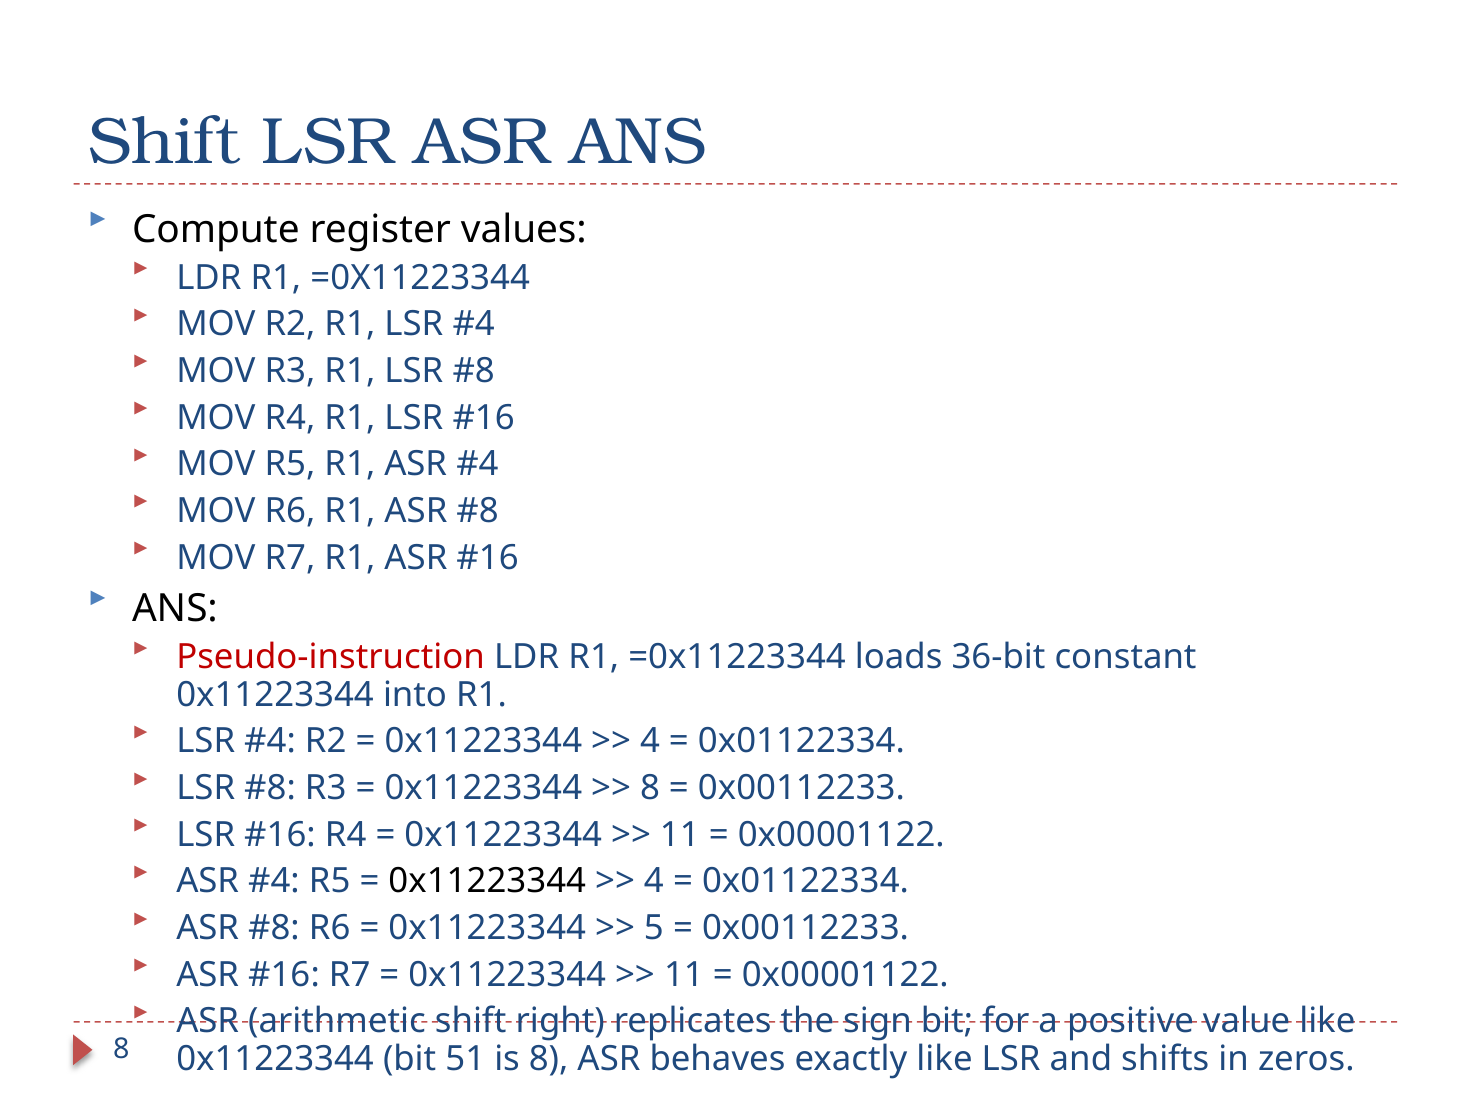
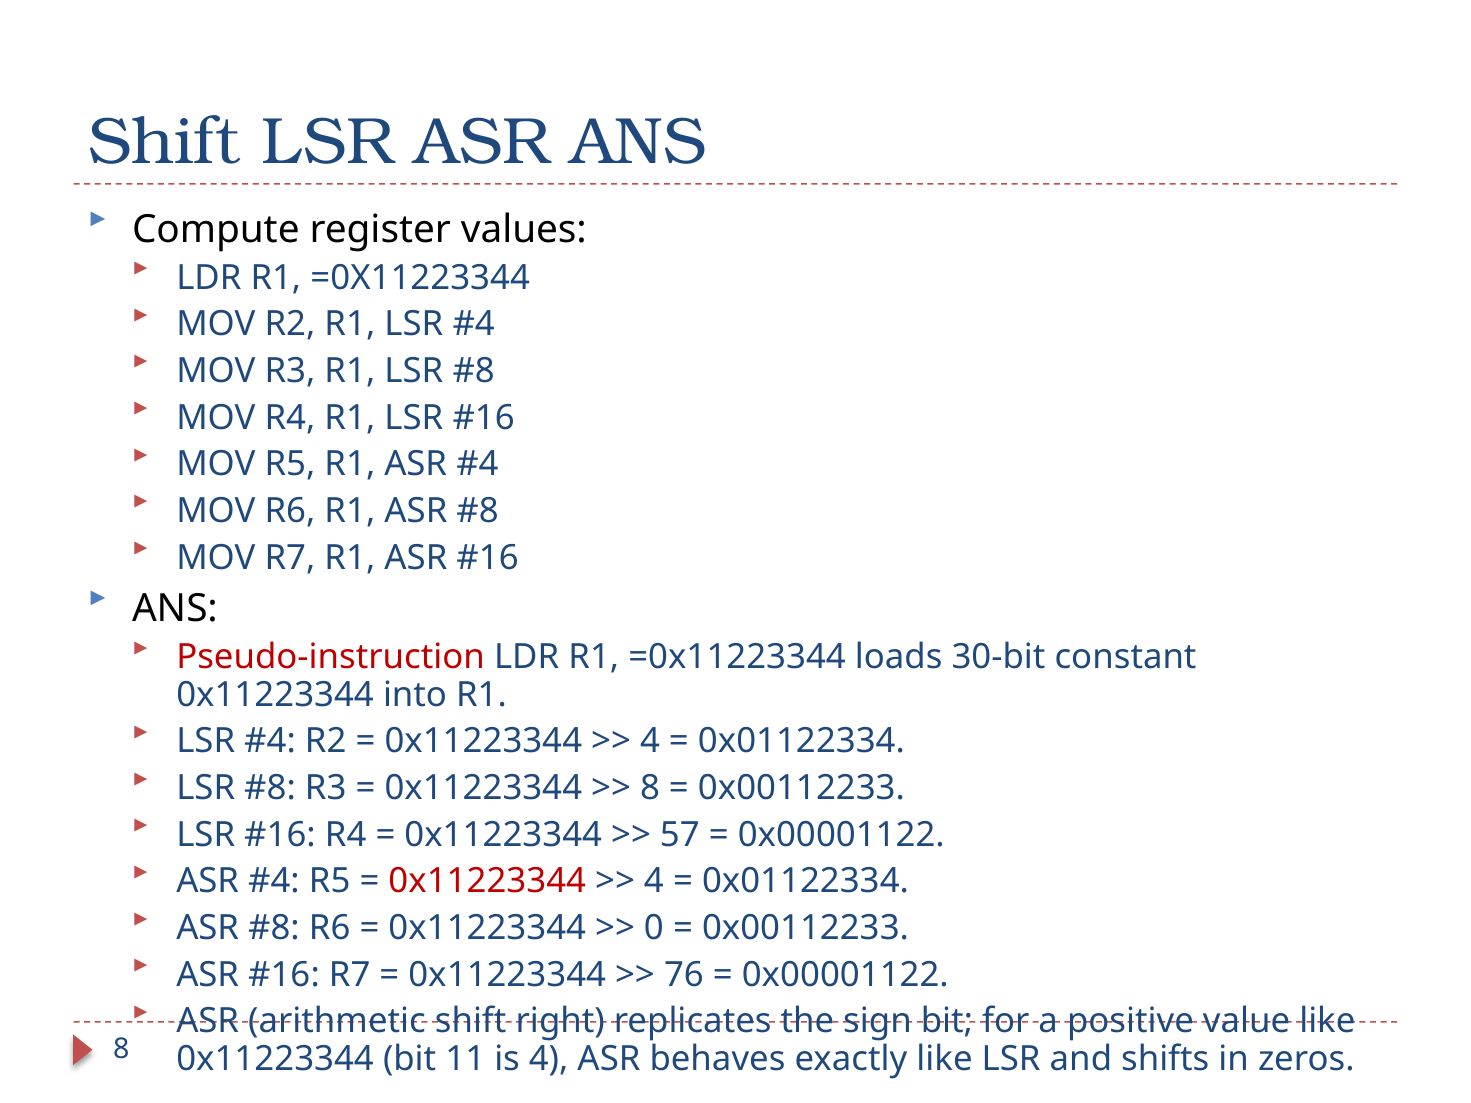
36-bit: 36-bit -> 30-bit (999, 657)
11: 11 -> 57 (680, 835)
0x11223344 colour: black -> red (487, 882)
5: 5 -> 0 (654, 928)
11: 11 -> 76 (684, 975)
51: 51 -> 11 (465, 1059)
is 8: 8 -> 4 (549, 1059)
